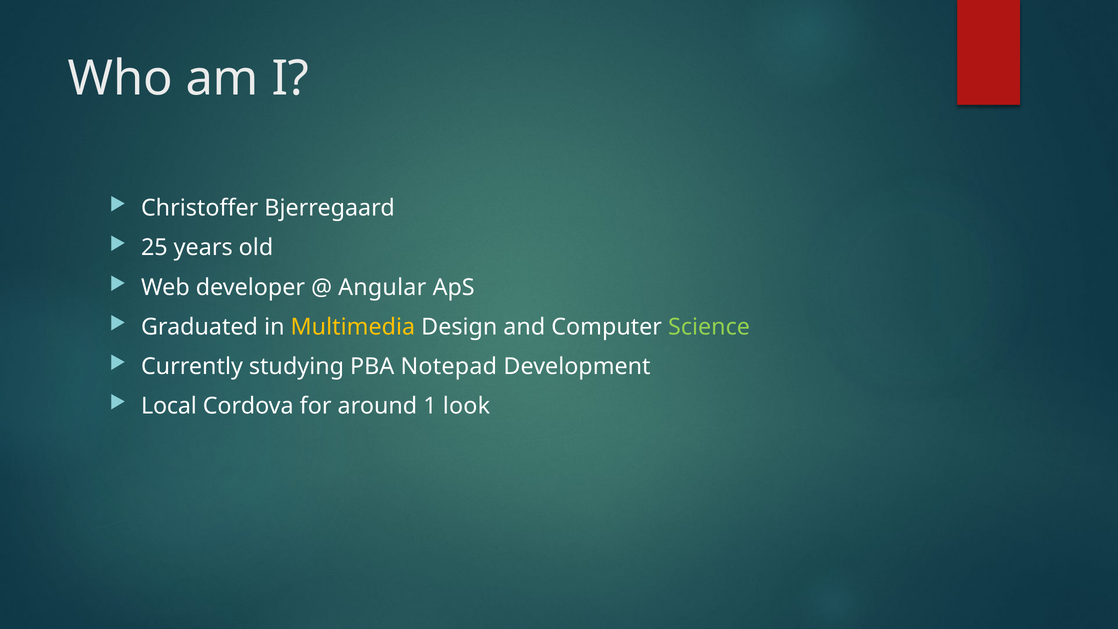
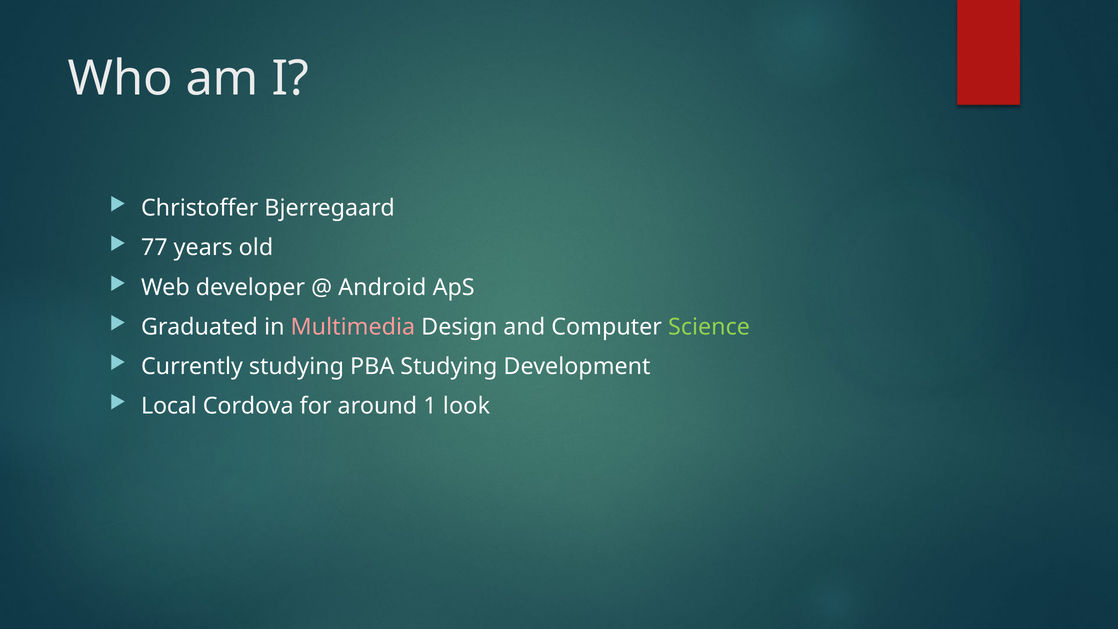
25: 25 -> 77 (154, 248)
Angular: Angular -> Android (382, 287)
Multimedia colour: yellow -> pink (353, 327)
PBA Notepad: Notepad -> Studying (449, 367)
